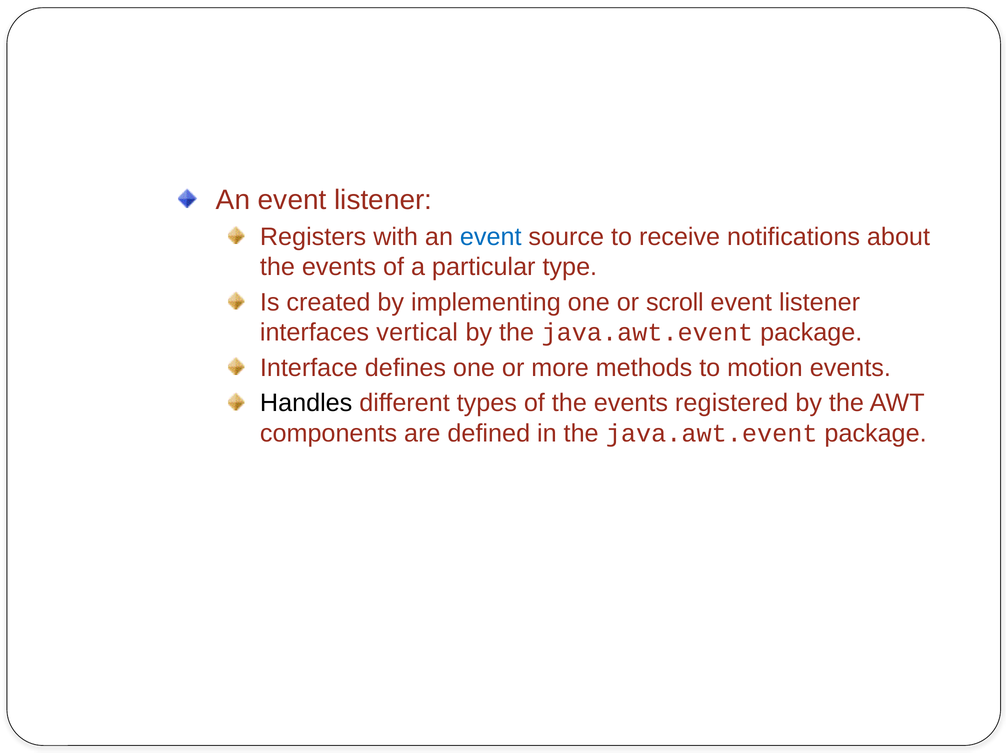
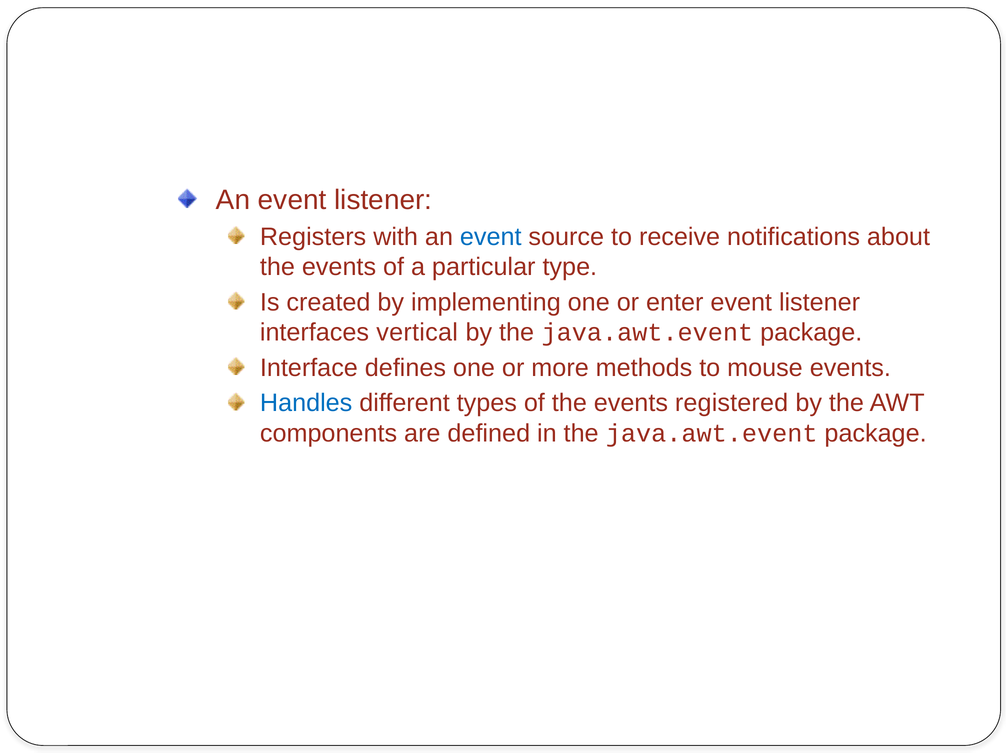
scroll: scroll -> enter (675, 302)
motion: motion -> mouse (765, 368)
Handles colour: black -> blue (306, 403)
